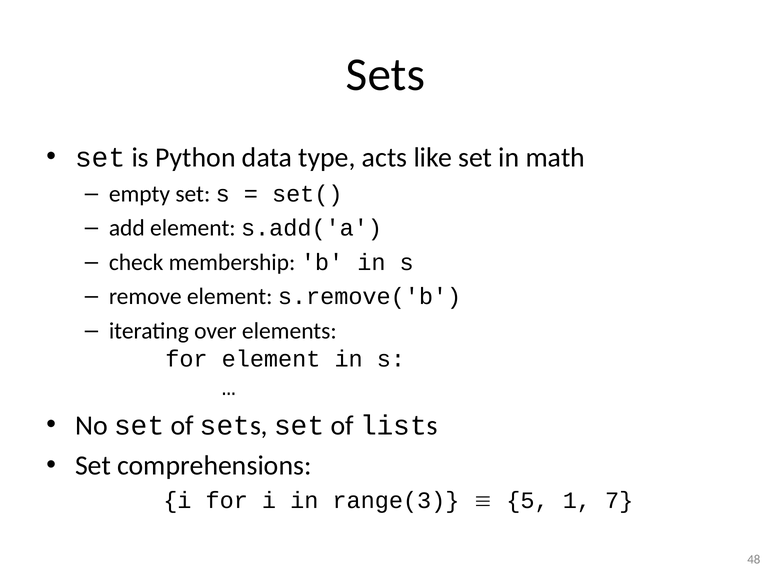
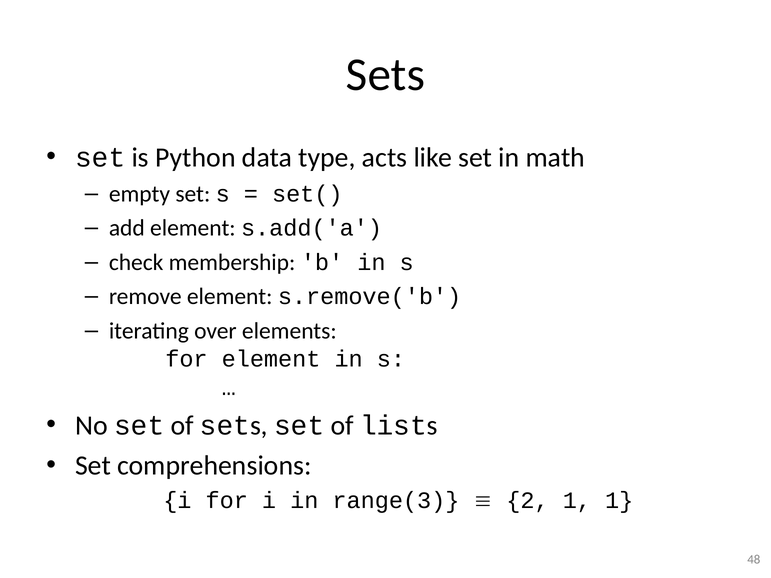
5: 5 -> 2 (528, 501)
1 7: 7 -> 1 (619, 501)
